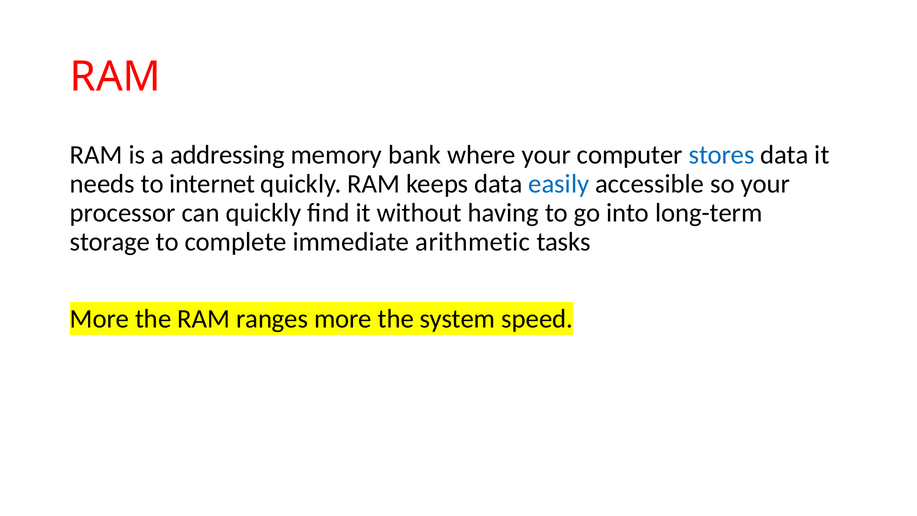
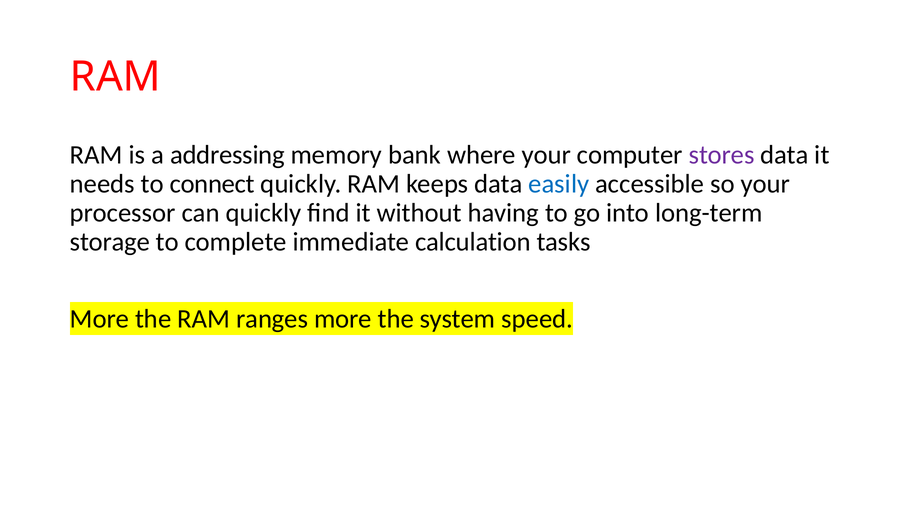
stores colour: blue -> purple (722, 155)
internet: internet -> connect (212, 184)
arithmetic: arithmetic -> calculation (473, 242)
